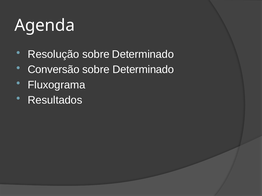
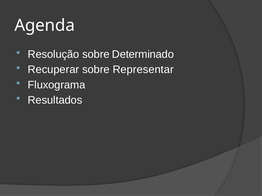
Conversão: Conversão -> Recuperar (53, 70)
Determinado: Determinado -> Representar (143, 70)
